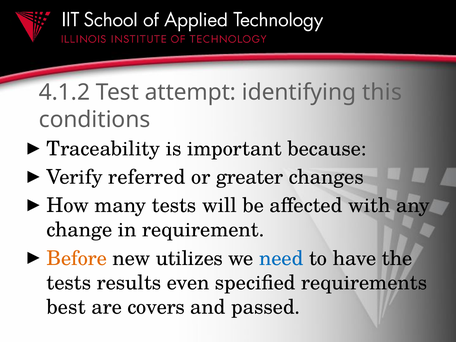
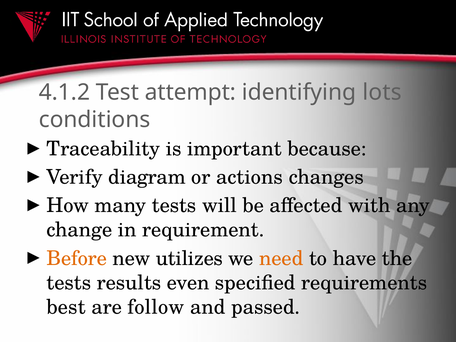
this: this -> lots (382, 92)
referred: referred -> diagram (147, 177)
greater: greater -> actions (250, 177)
need colour: blue -> orange (281, 258)
covers: covers -> follow (156, 307)
